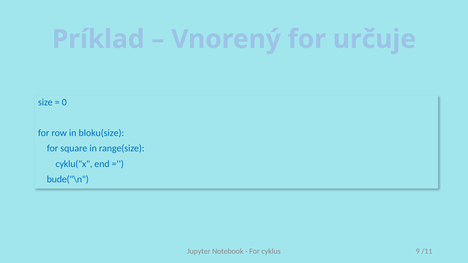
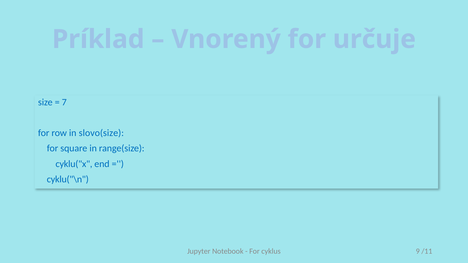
0: 0 -> 7 (64, 102)
bloku(size: bloku(size -> slovo(size (101, 133)
bude("\n: bude("\n -> cyklu("\n (68, 179)
